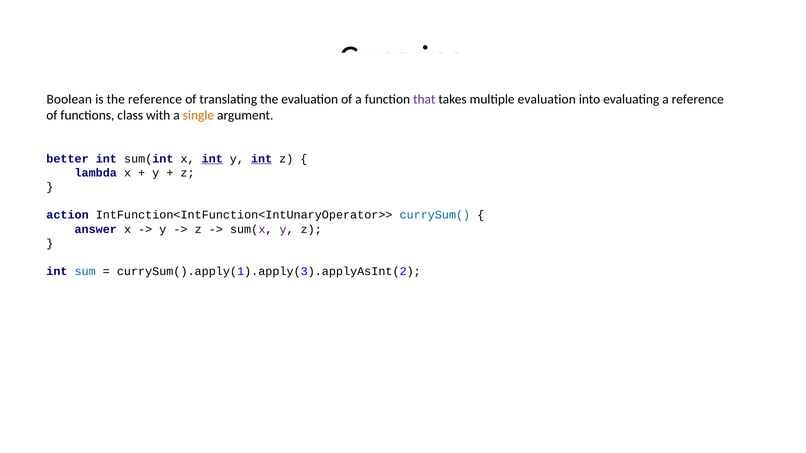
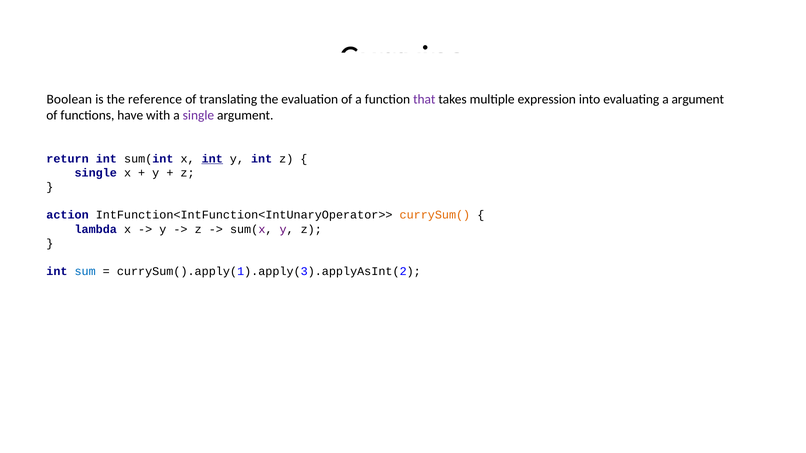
multiple evaluation: evaluation -> expression (547, 100)
a reference: reference -> argument (698, 100)
class: class -> have (130, 116)
single colour: orange -> purple (198, 116)
better: better -> return (68, 159)
int underline: present -> none (262, 159)
lambda: lambda -> single (96, 173)
currySum( colour: blue -> orange (435, 215)
answer: answer -> lambda (96, 229)
